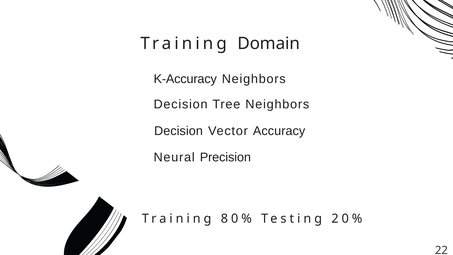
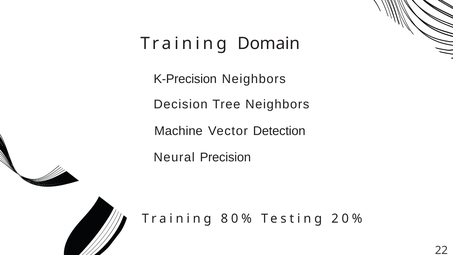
K-Accuracy: K-Accuracy -> K-Precision (185, 79)
Decision: Decision -> Machine (178, 131)
Accuracy: Accuracy -> Detection (279, 131)
